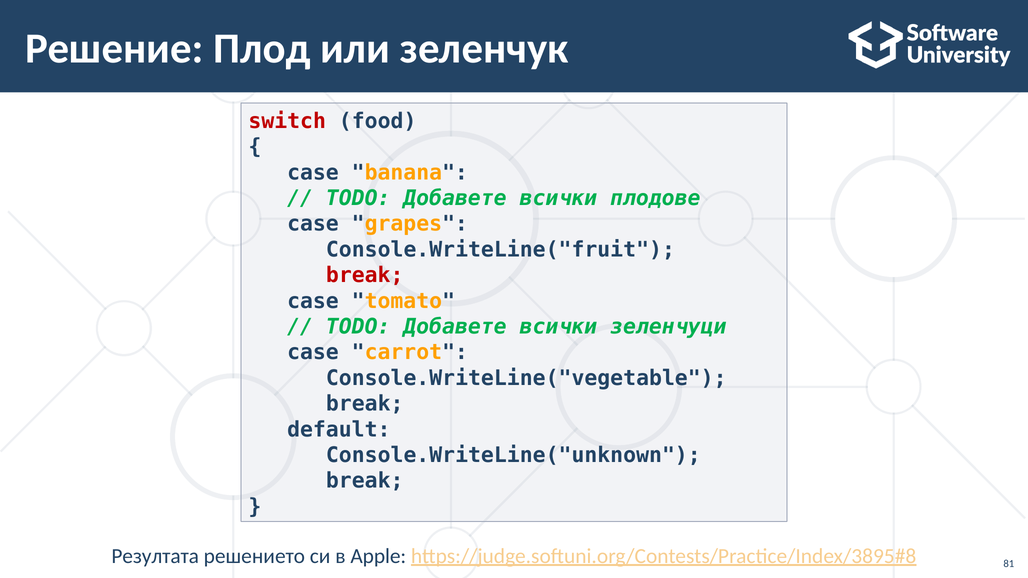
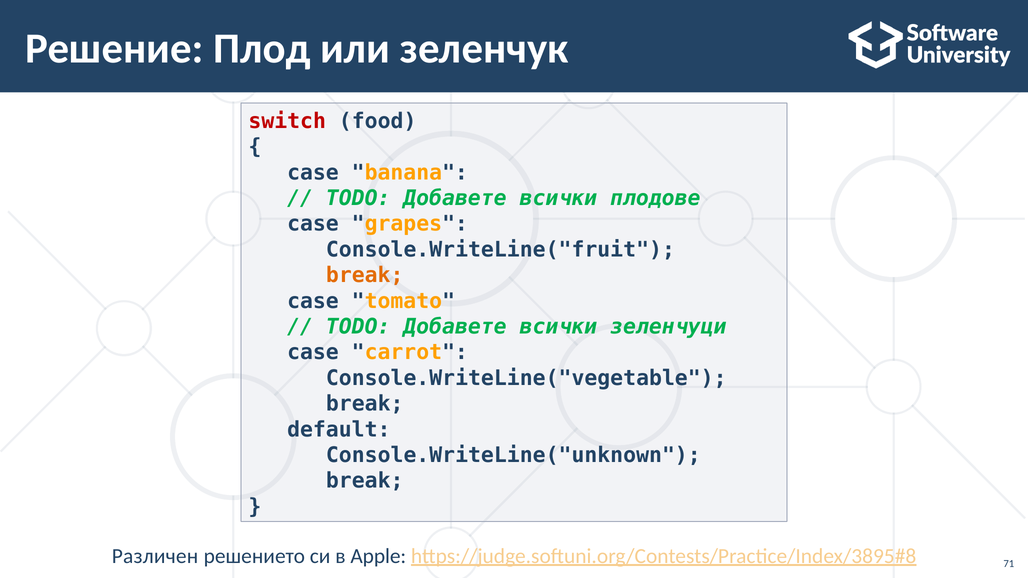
break colour: red -> orange (365, 275)
Резултата: Резултата -> Различен (155, 556)
81: 81 -> 71 (1009, 564)
